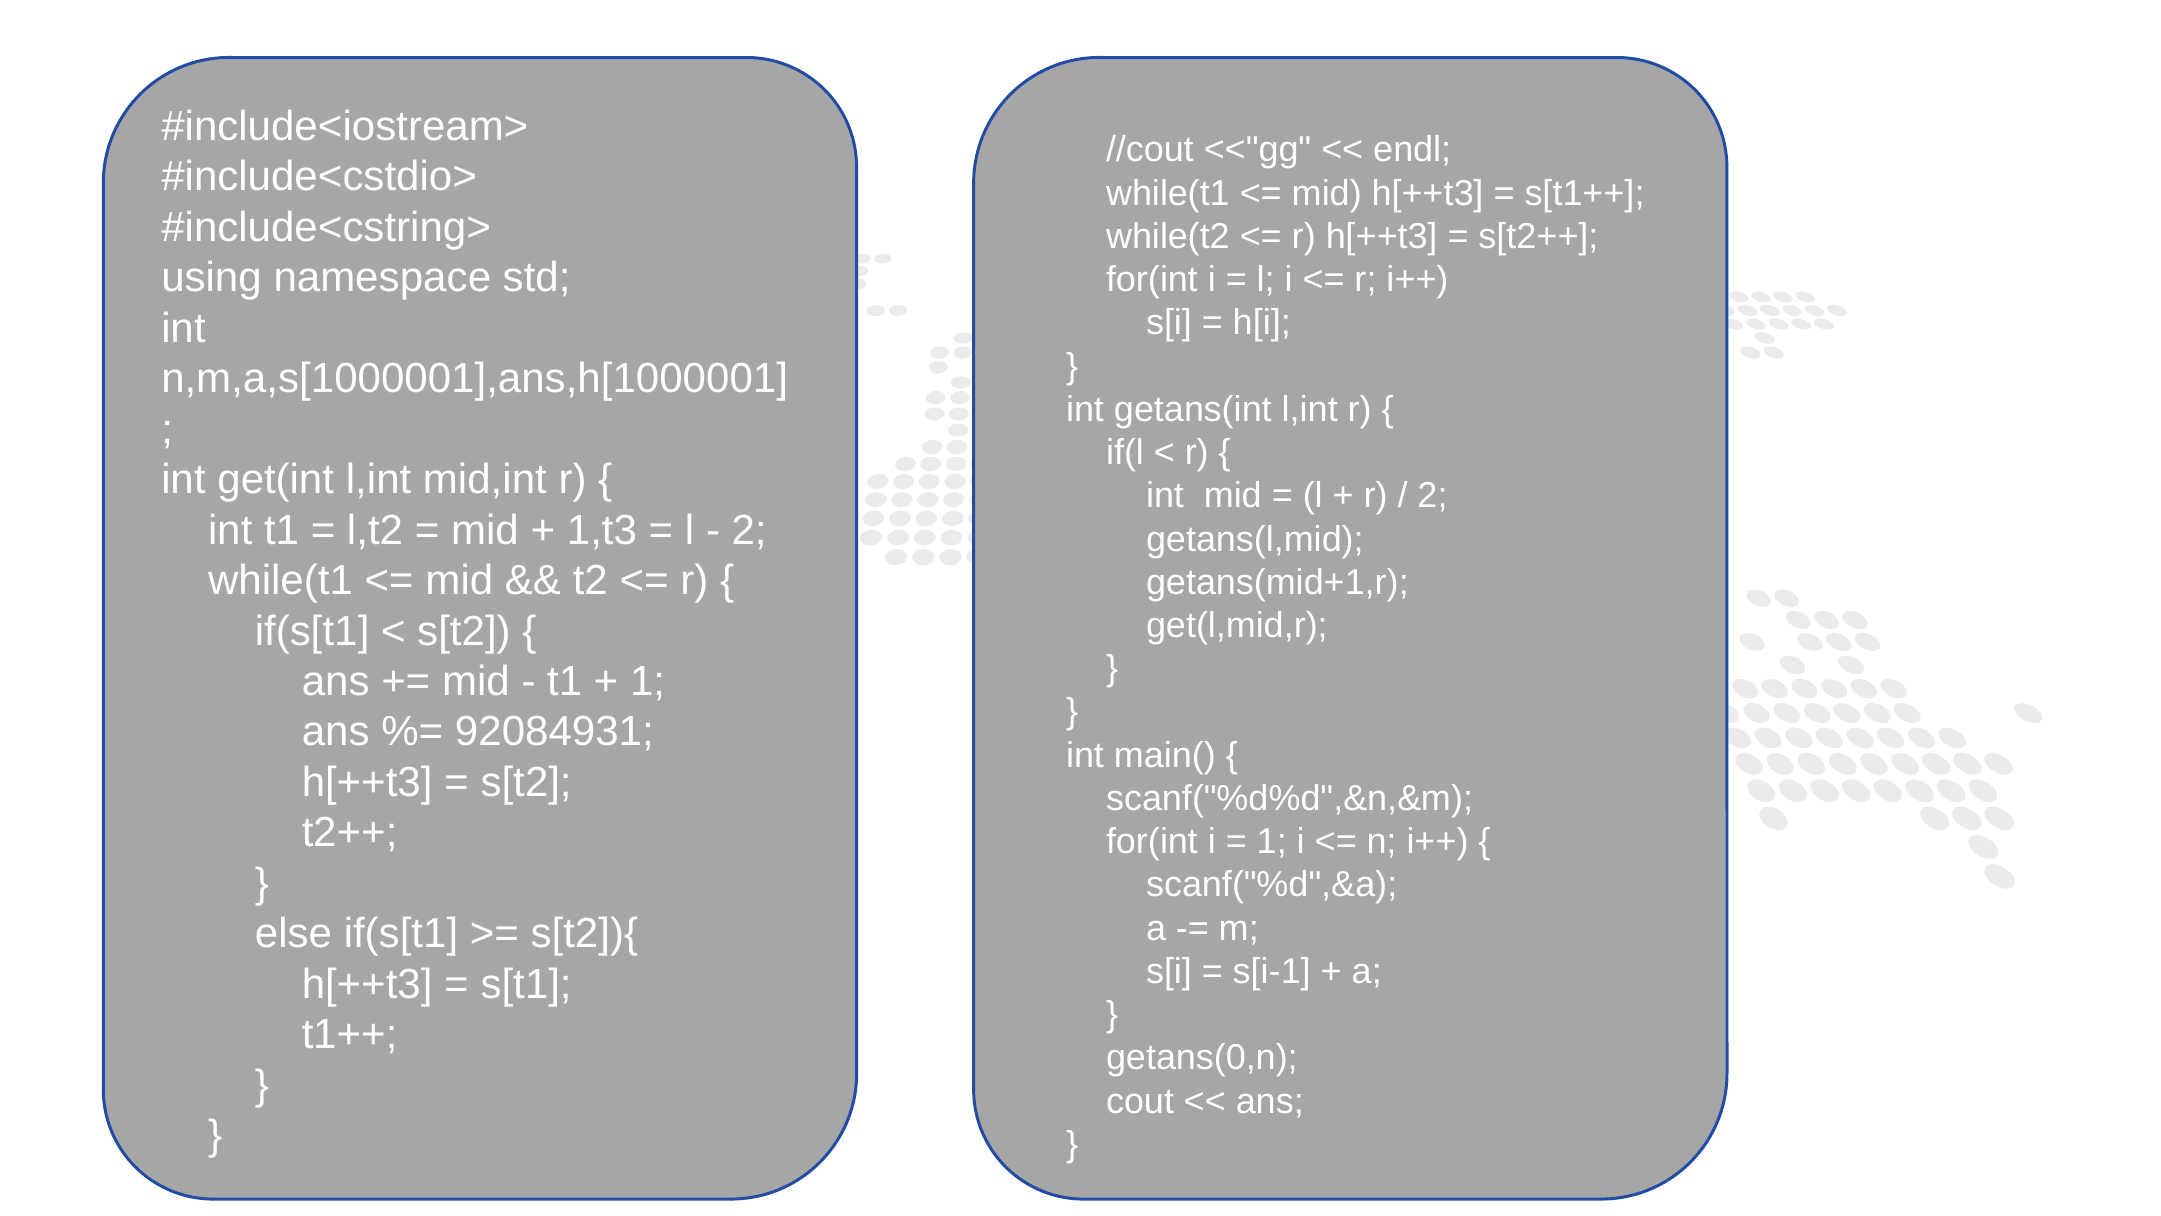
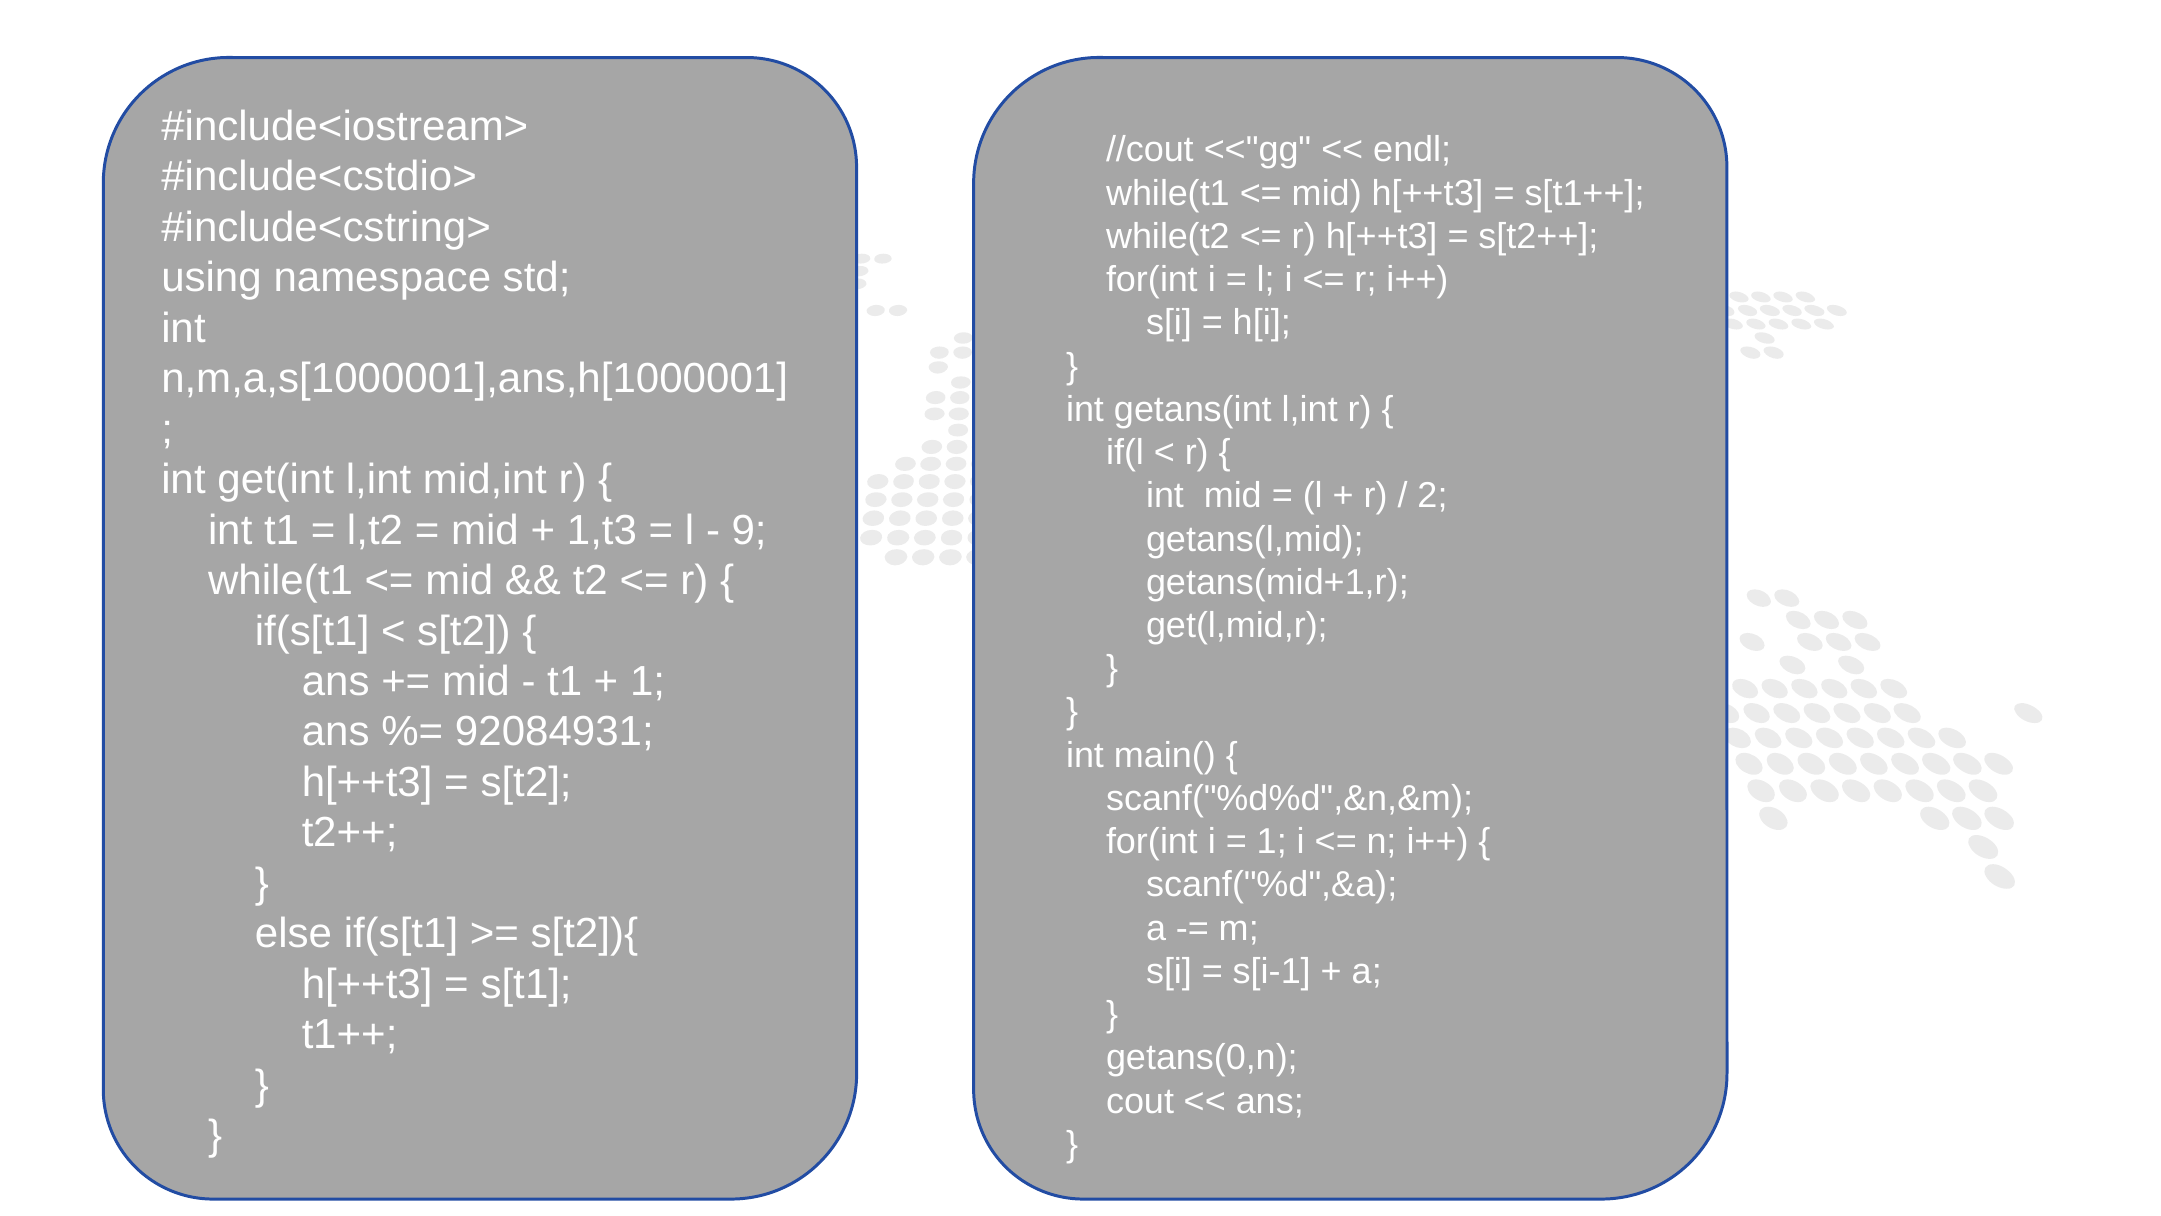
2: 2 -> 9 (749, 530)
